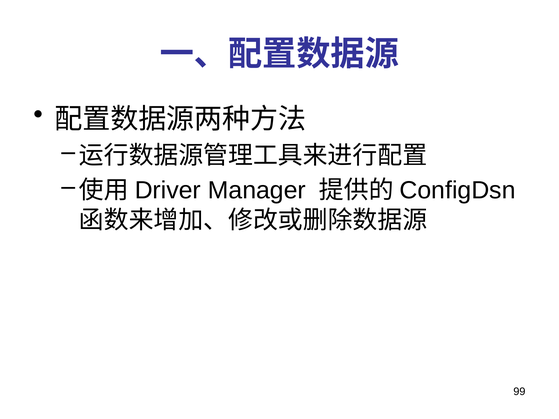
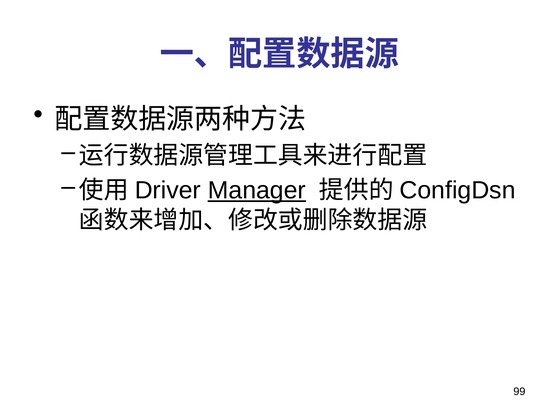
Manager underline: none -> present (257, 191)
